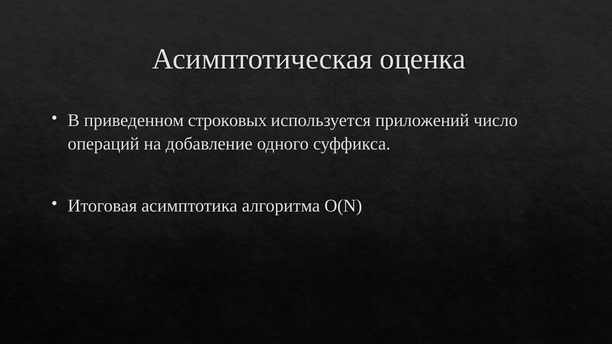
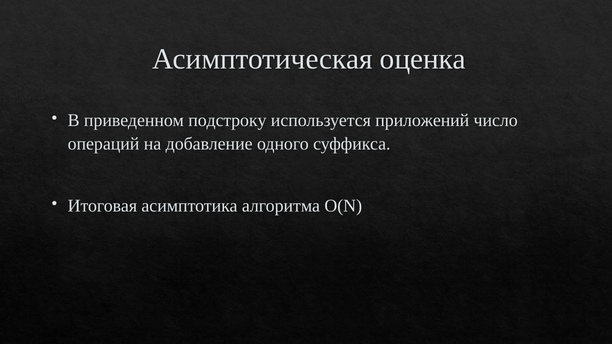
строковых: строковых -> подстроку (227, 121)
